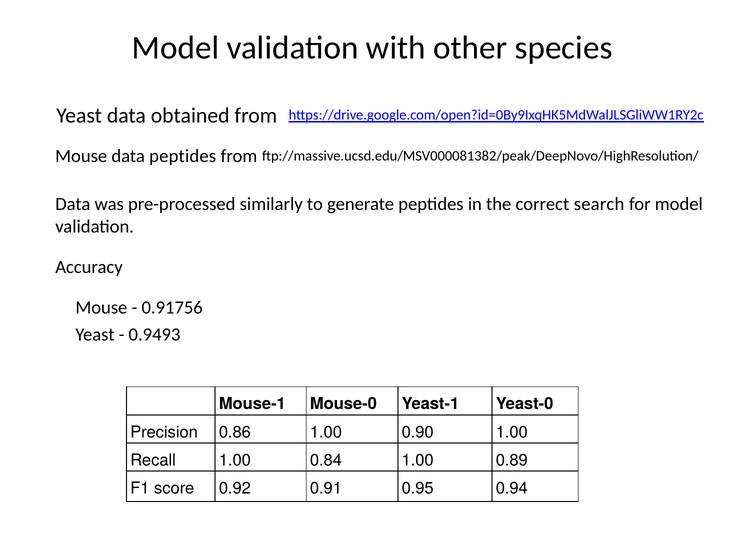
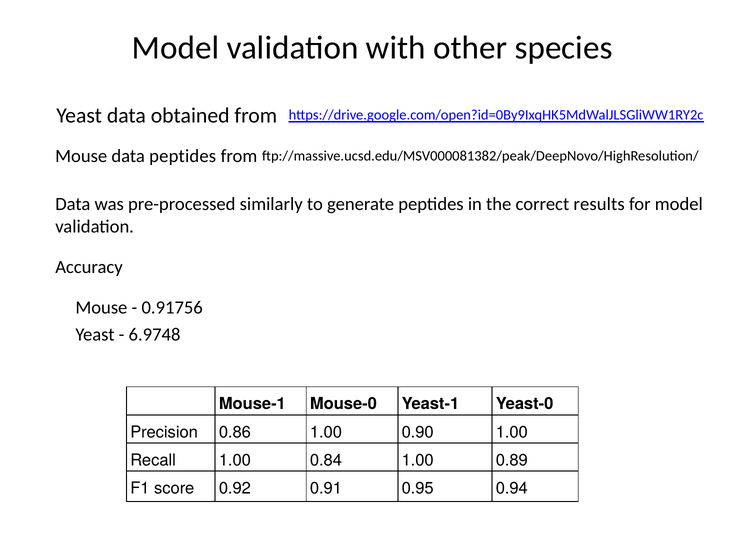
search: search -> results (599, 204)
0.9493: 0.9493 -> 6.9748 (155, 335)
